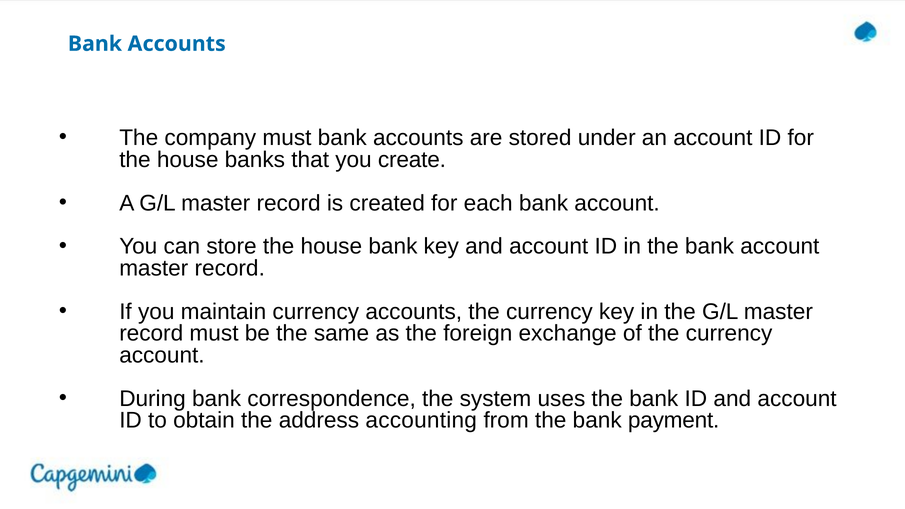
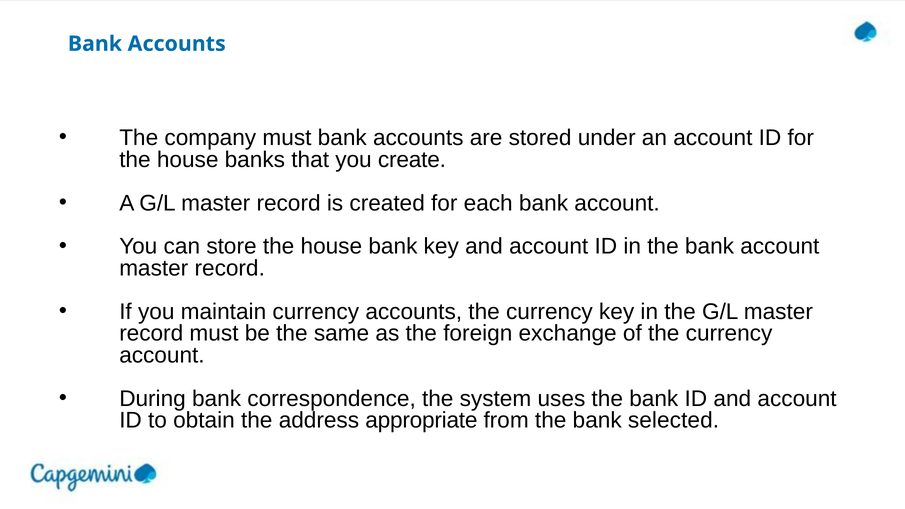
accounting: accounting -> appropriate (421, 420)
payment: payment -> selected (673, 420)
